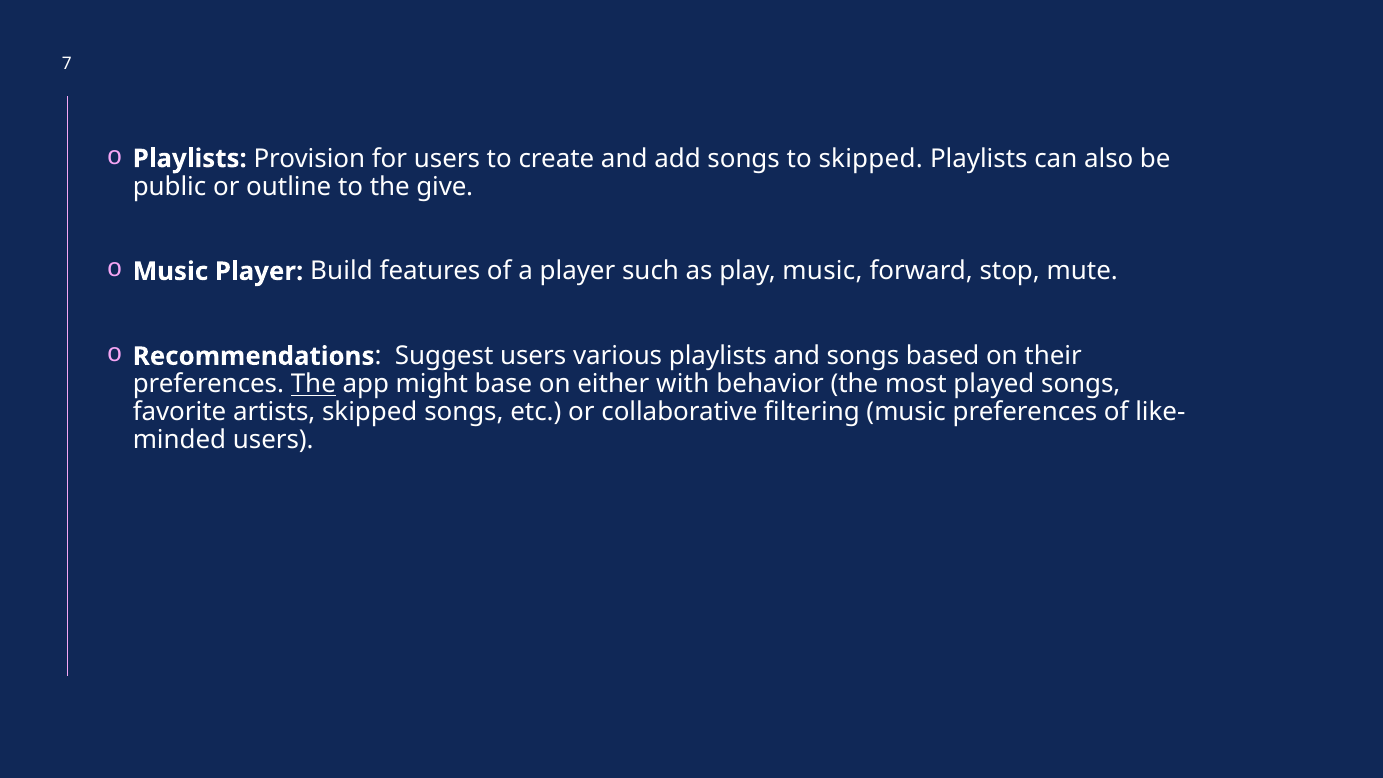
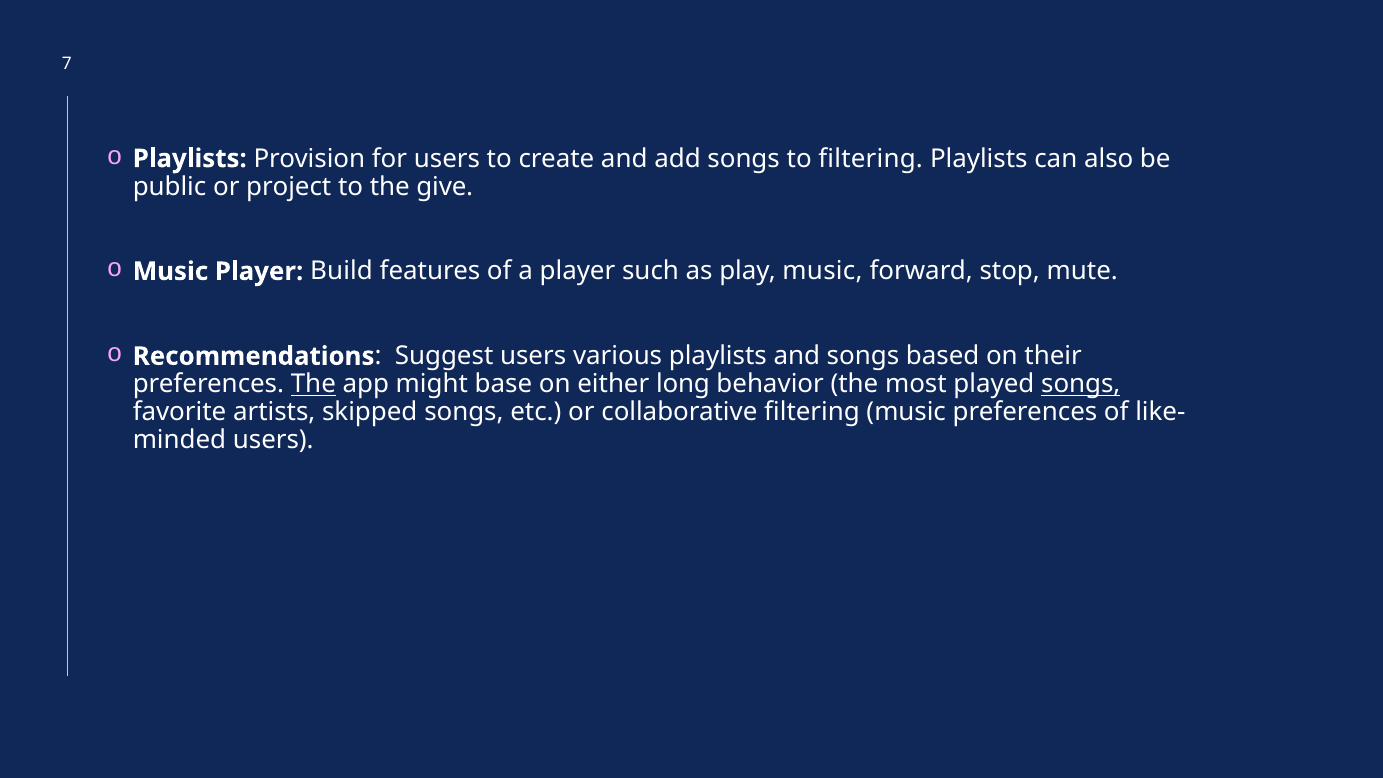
to skipped: skipped -> filtering (871, 159)
outline: outline -> project (289, 187)
with: with -> long (683, 384)
songs underline: none -> present (1081, 384)
